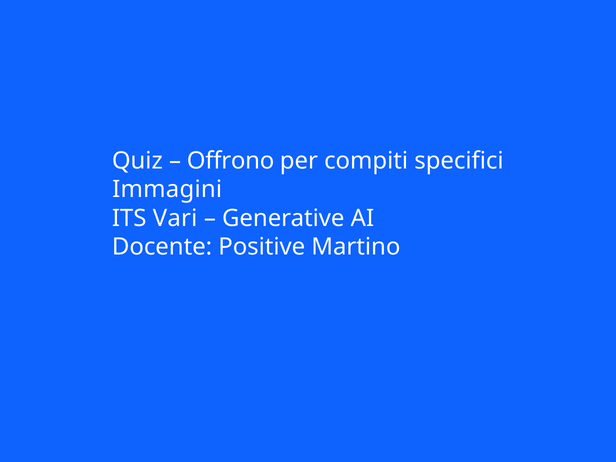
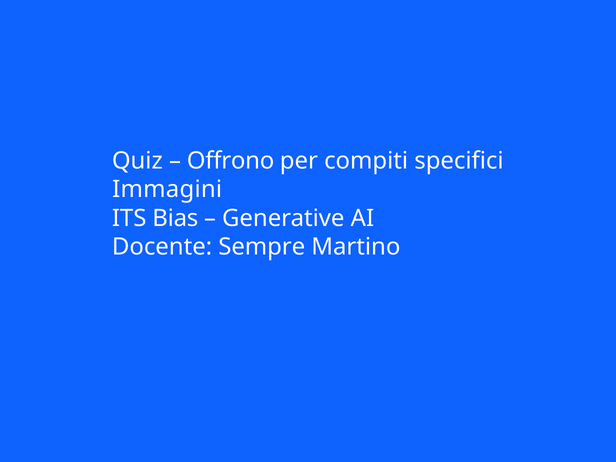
Vari: Vari -> Bias (175, 218)
Positive: Positive -> Sempre (262, 247)
